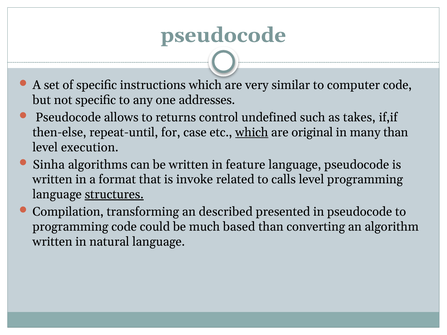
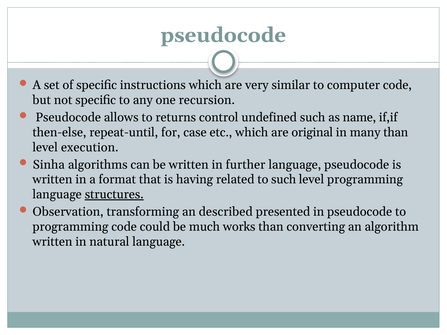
addresses: addresses -> recursion (207, 100)
takes: takes -> name (359, 118)
which underline: present -> none (252, 132)
feature: feature -> further (246, 165)
invoke: invoke -> having (195, 180)
to calls: calls -> such (284, 180)
Compilation: Compilation -> Observation (68, 212)
based: based -> works (239, 227)
